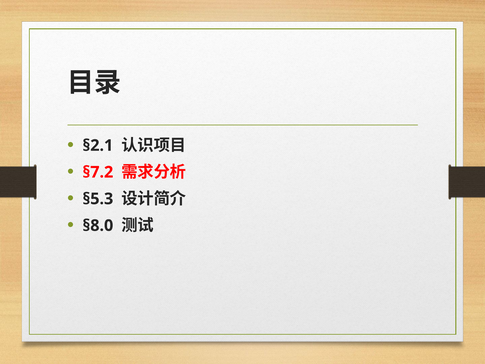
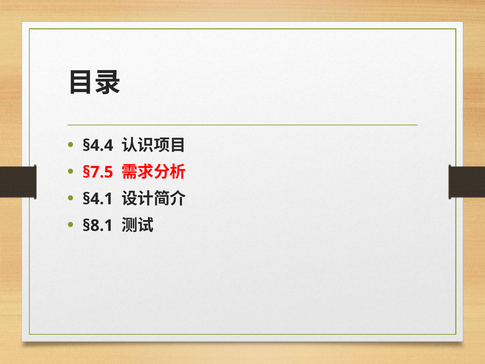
§2.1: §2.1 -> §4.4 (98, 145)
§7.2: §7.2 -> §7.5 (98, 172)
§5.3: §5.3 -> §4.1 (98, 199)
§8.0: §8.0 -> §8.1 (98, 225)
